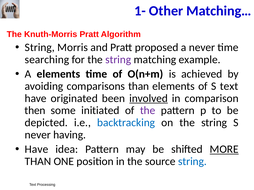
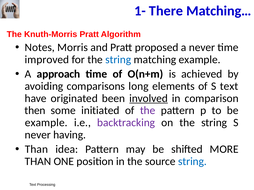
Other: Other -> There (166, 11)
String: String -> Notes (40, 48)
searching: searching -> improved (47, 60)
string colour: purple -> blue (118, 60)
A elements: elements -> approach (59, 74)
comparisons than: than -> long (139, 86)
depicted: depicted -> example (46, 123)
backtracking colour: blue -> purple (126, 123)
Have: Have -> Than (36, 150)
MORE underline: present -> none (224, 150)
